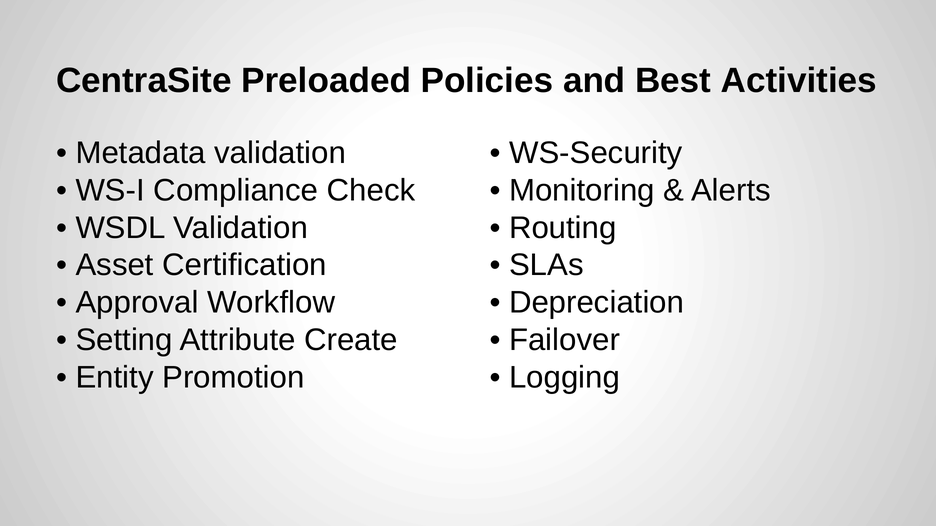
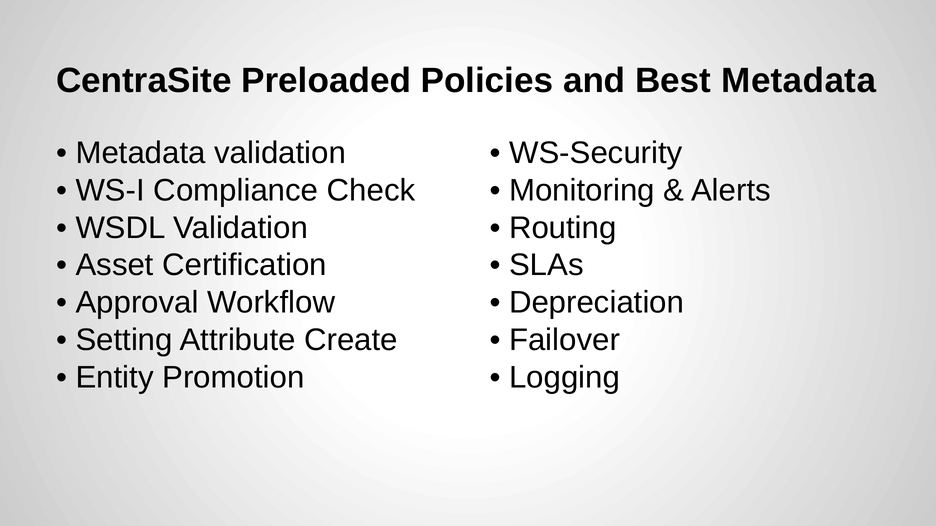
Best Activities: Activities -> Metadata (799, 81)
